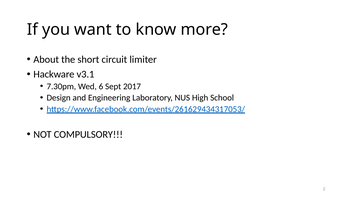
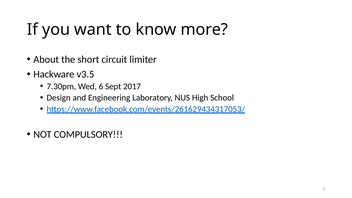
v3.1: v3.1 -> v3.5 (85, 74)
